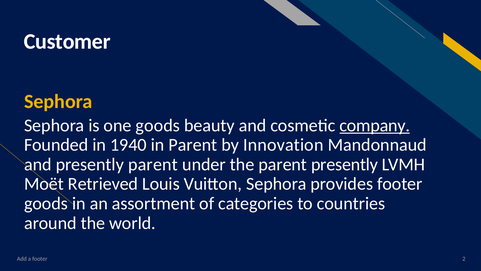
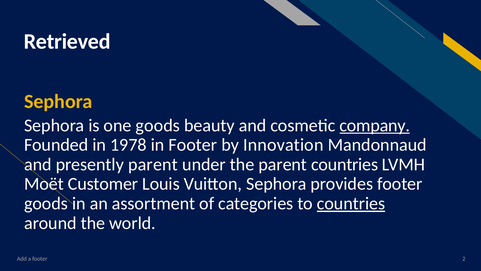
Customer: Customer -> Retrieved (67, 41)
1940: 1940 -> 1978 (128, 145)
in Parent: Parent -> Footer (193, 145)
parent presently: presently -> countries (345, 164)
Retrieved: Retrieved -> Customer (103, 184)
countries underline: none -> present (351, 203)
